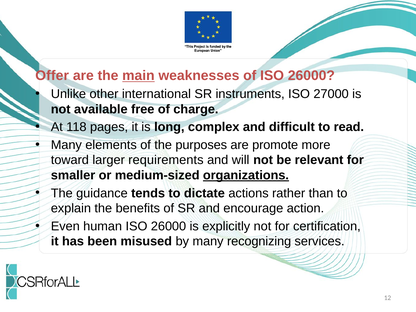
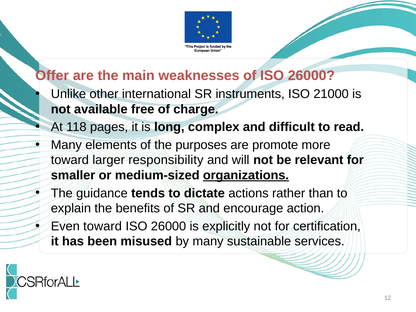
main underline: present -> none (138, 76)
27000: 27000 -> 21000 (331, 94)
requirements: requirements -> responsibility (166, 160)
Even human: human -> toward (103, 226)
recognizing: recognizing -> sustainable (259, 241)
